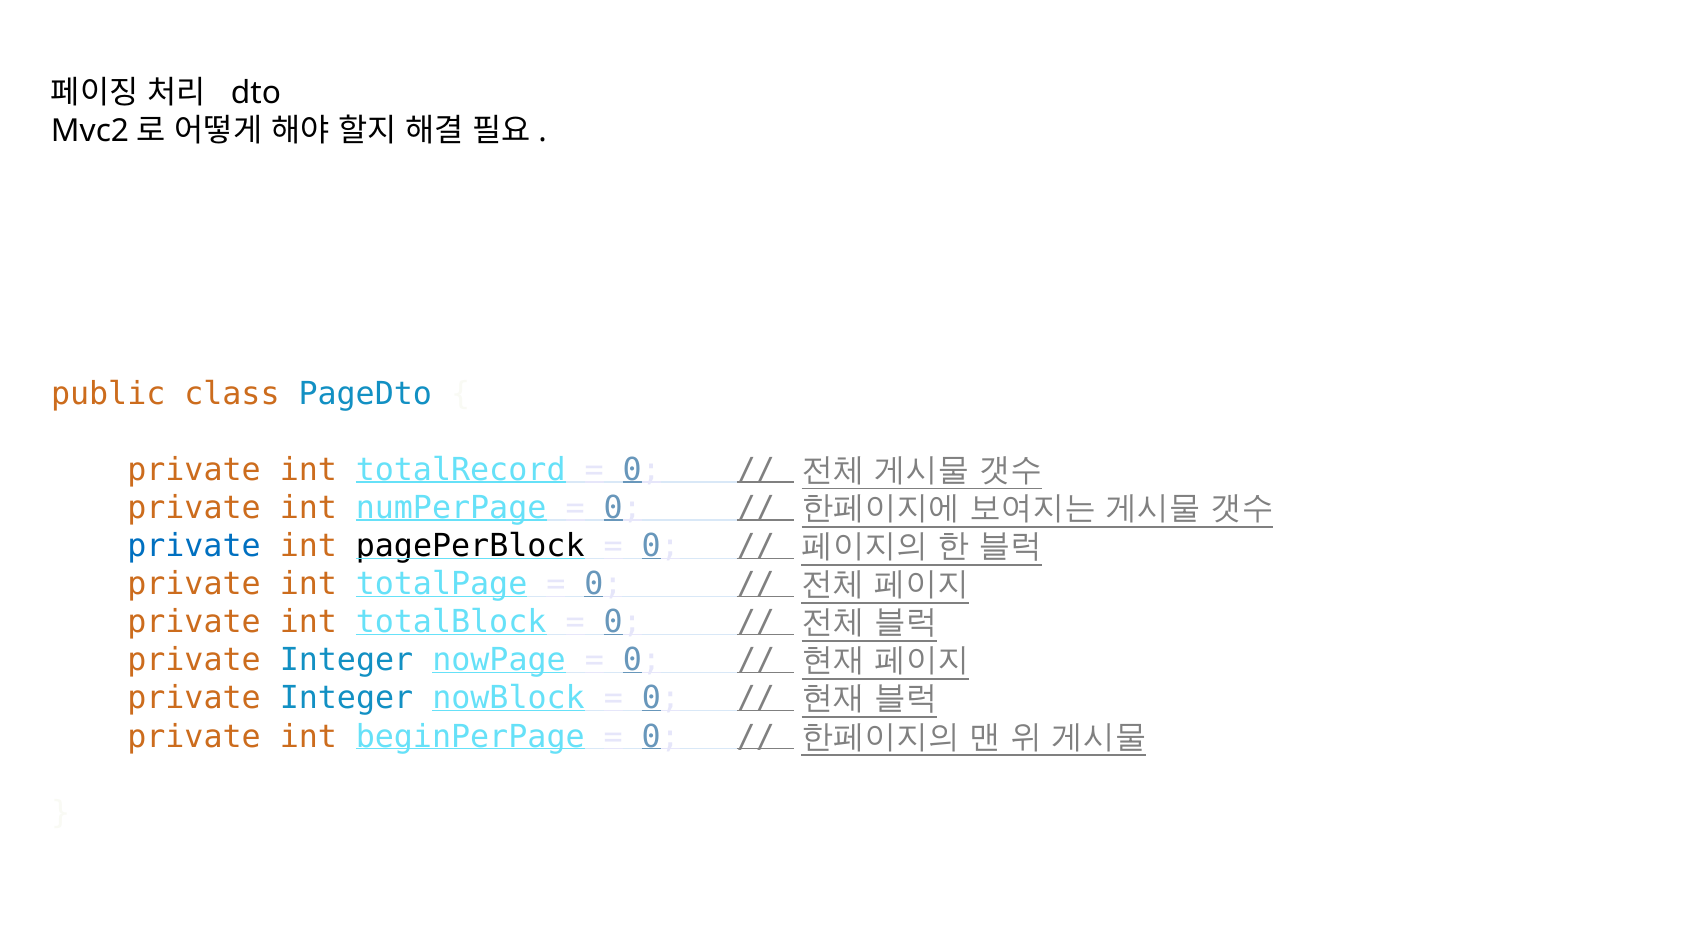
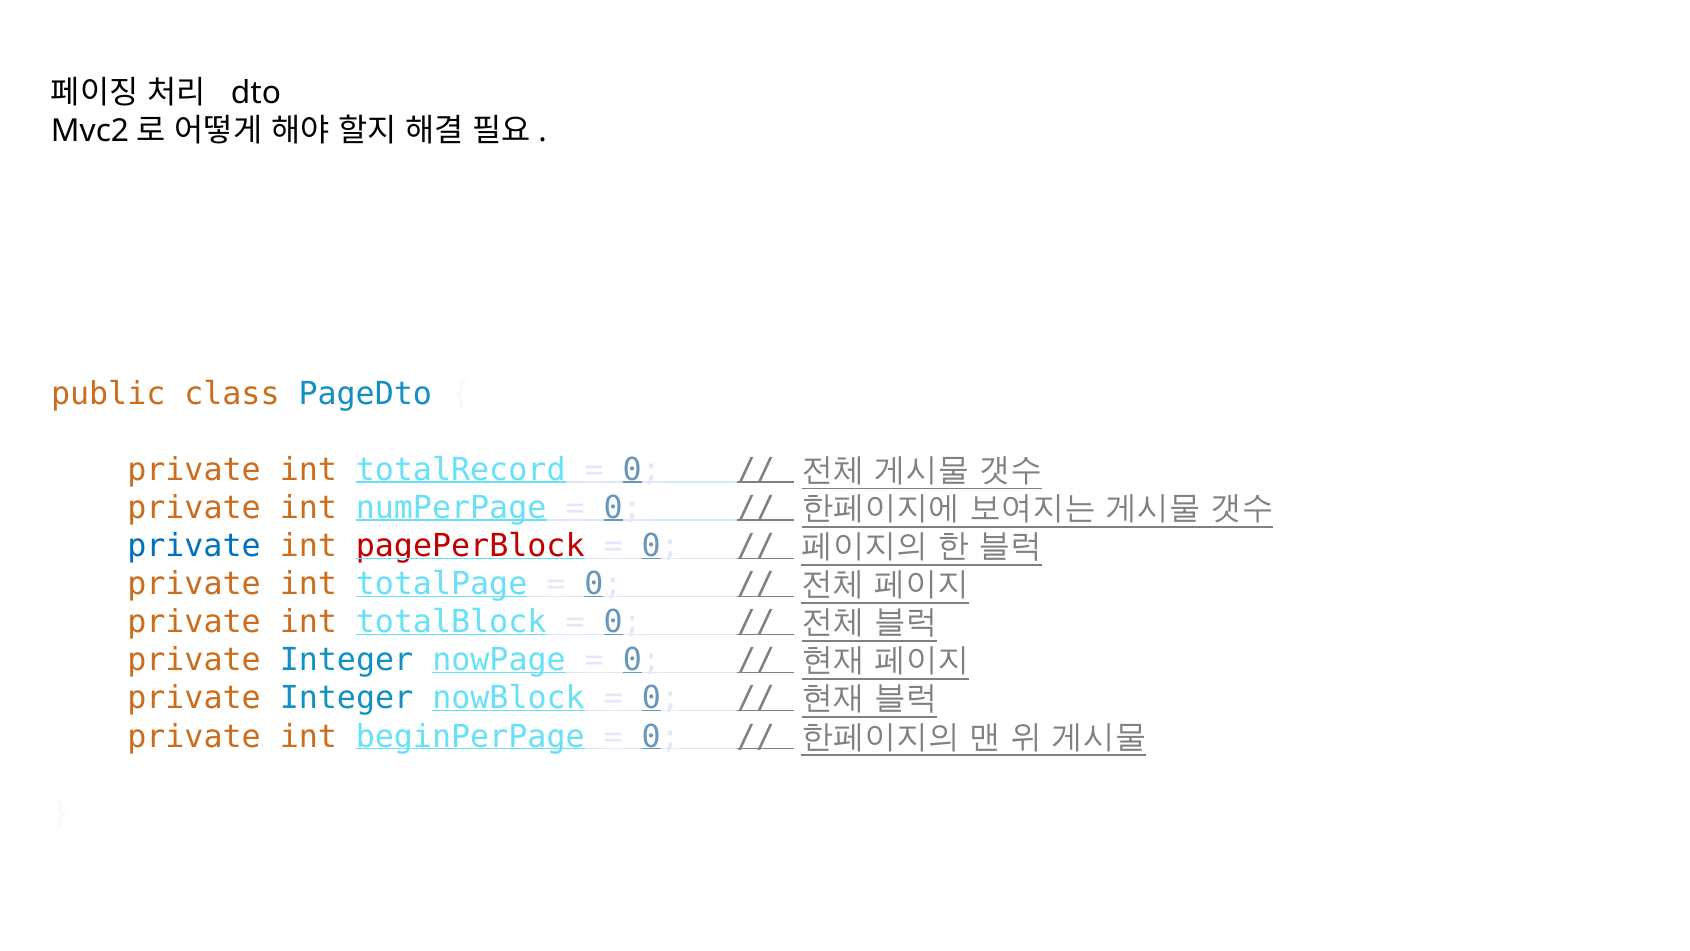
pagePerBlock colour: black -> red (470, 546)
